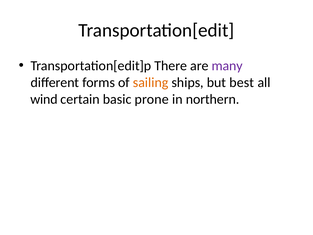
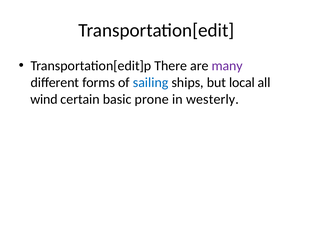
sailing colour: orange -> blue (151, 82)
best: best -> local (242, 82)
northern: northern -> westerly (212, 99)
